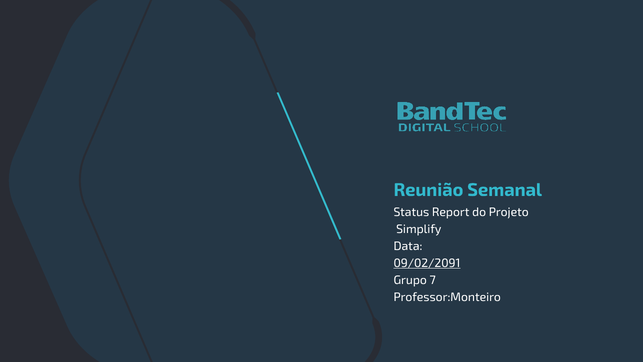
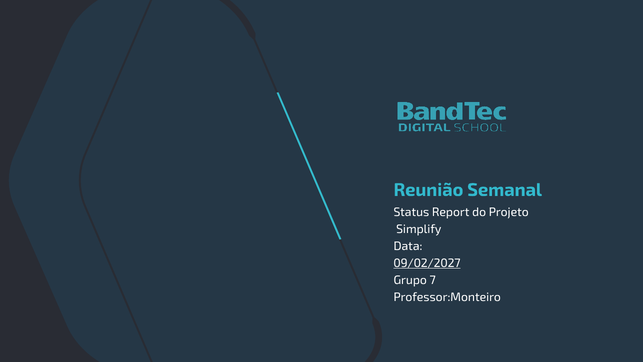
09/02/2091: 09/02/2091 -> 09/02/2027 (427, 263)
